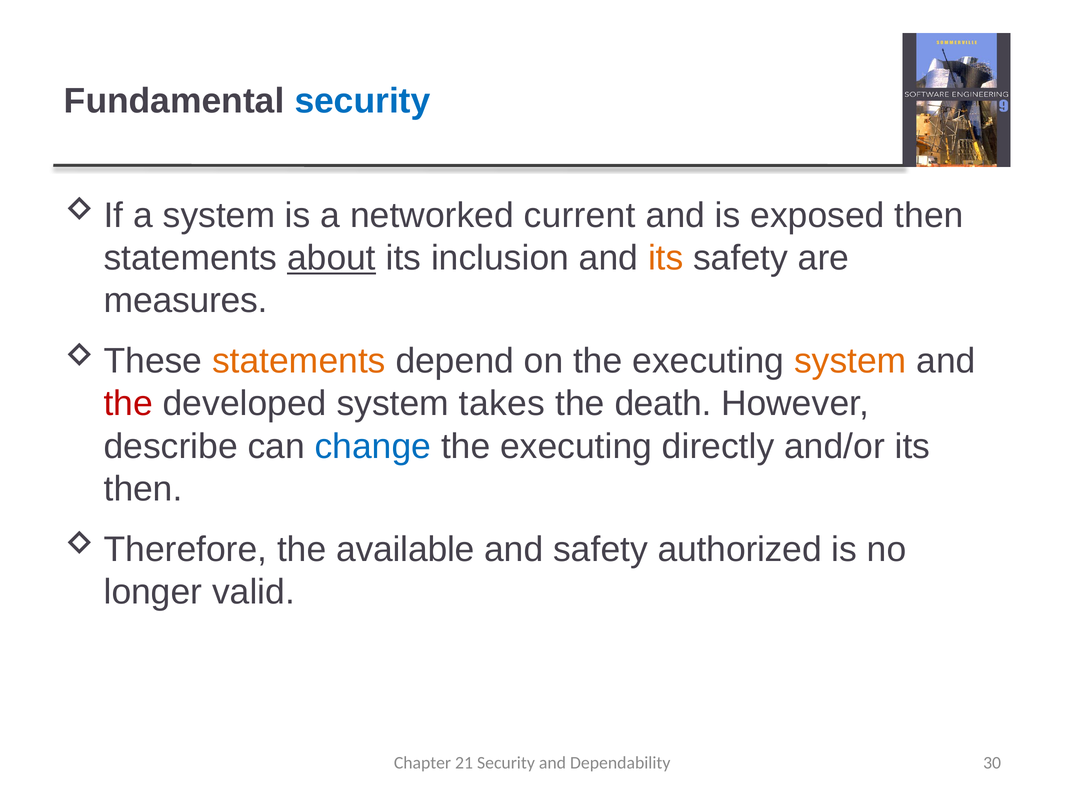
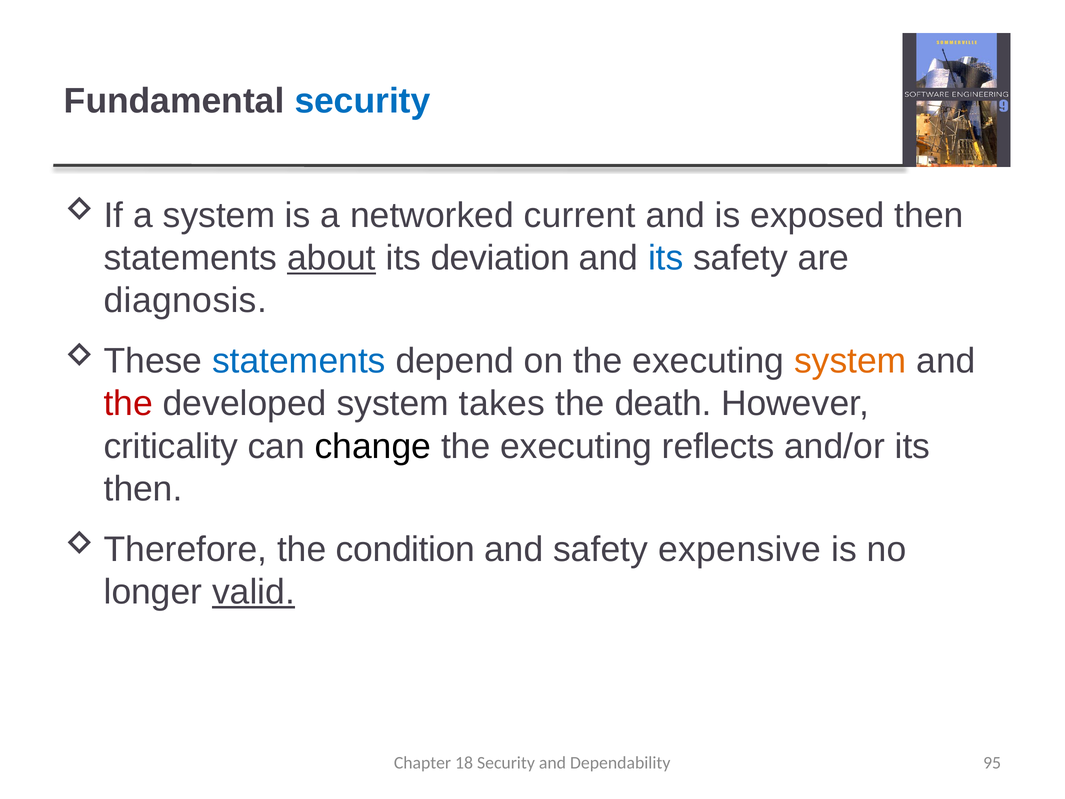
inclusion: inclusion -> deviation (500, 258)
its colour: orange -> blue (666, 258)
measures: measures -> diagnosis (185, 301)
statements colour: orange -> blue (299, 361)
describe: describe -> criticality (171, 446)
change colour: blue -> black (373, 446)
directly: directly -> reflects (718, 446)
available: available -> condition (405, 549)
authorized: authorized -> expensive (739, 549)
valid underline: none -> present (254, 592)
21: 21 -> 18 (464, 763)
30: 30 -> 95 (992, 763)
